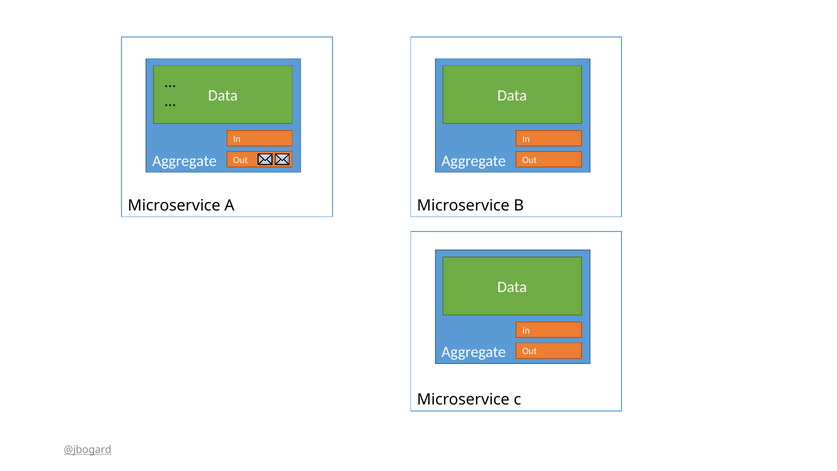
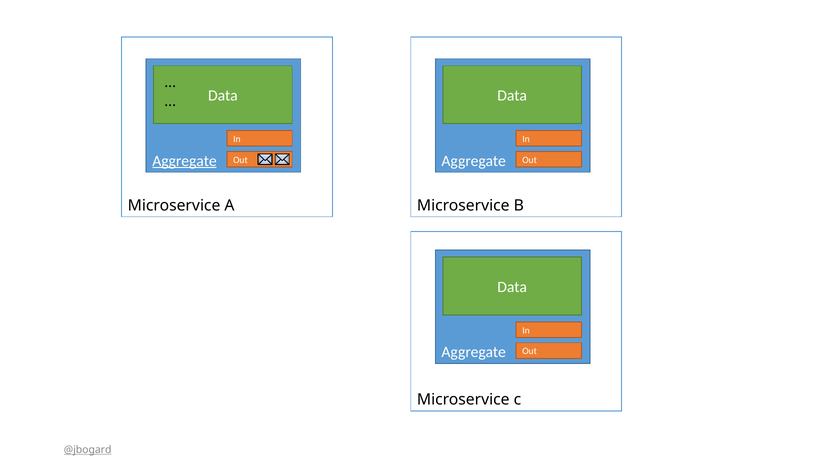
Aggregate underline: none -> present (185, 161)
